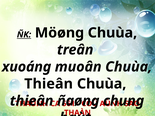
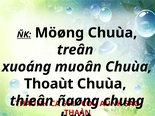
Thieân: Thieân -> Thoaùt (49, 84)
